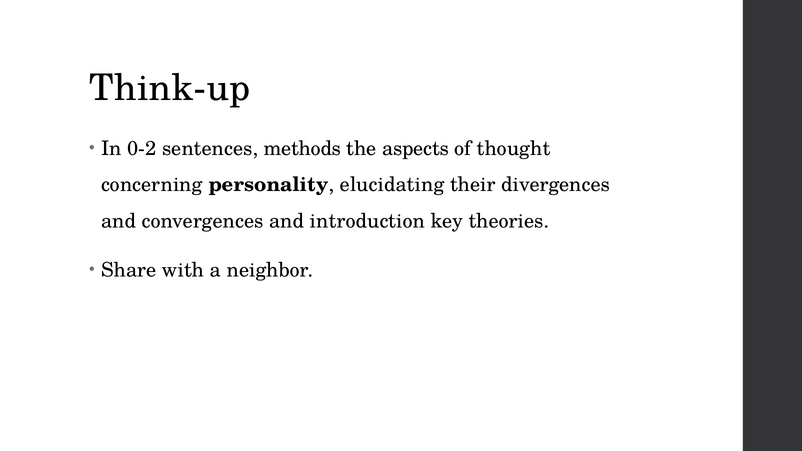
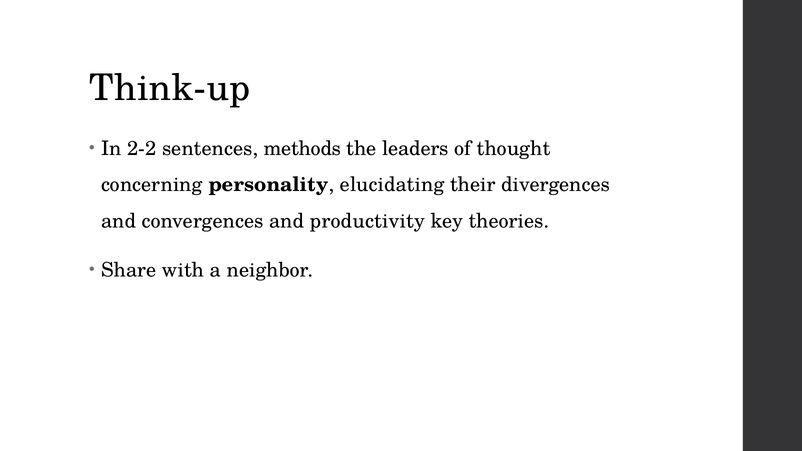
0-2: 0-2 -> 2-2 (142, 149)
aspects: aspects -> leaders (415, 149)
introduction: introduction -> productivity (367, 221)
